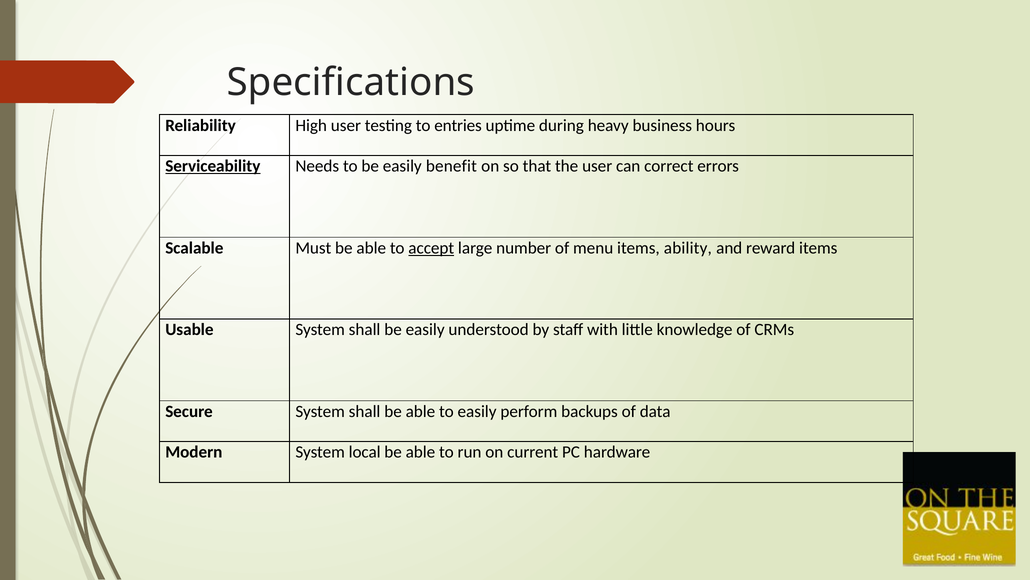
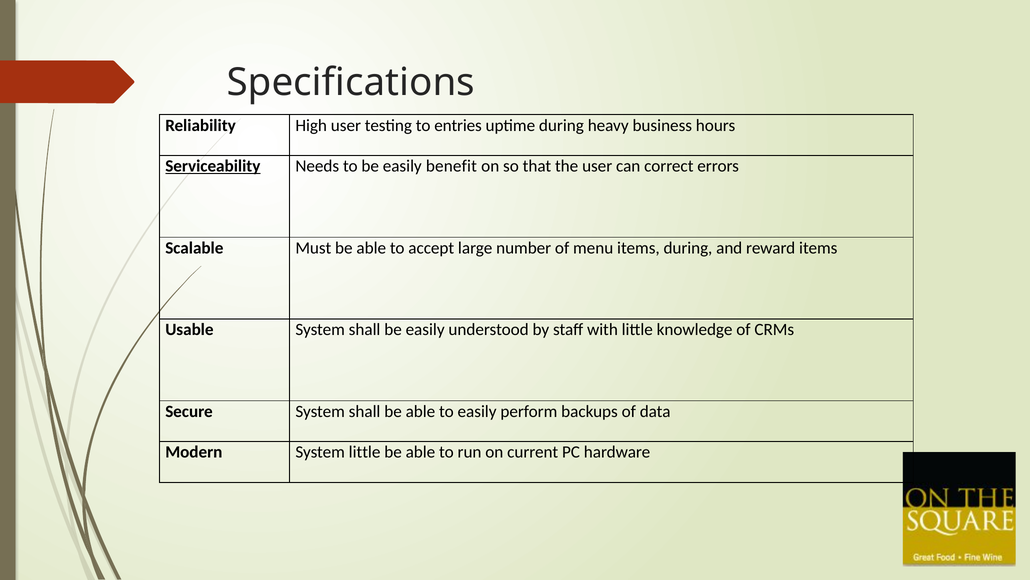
accept underline: present -> none (431, 248)
items ability: ability -> during (688, 248)
System local: local -> little (365, 452)
